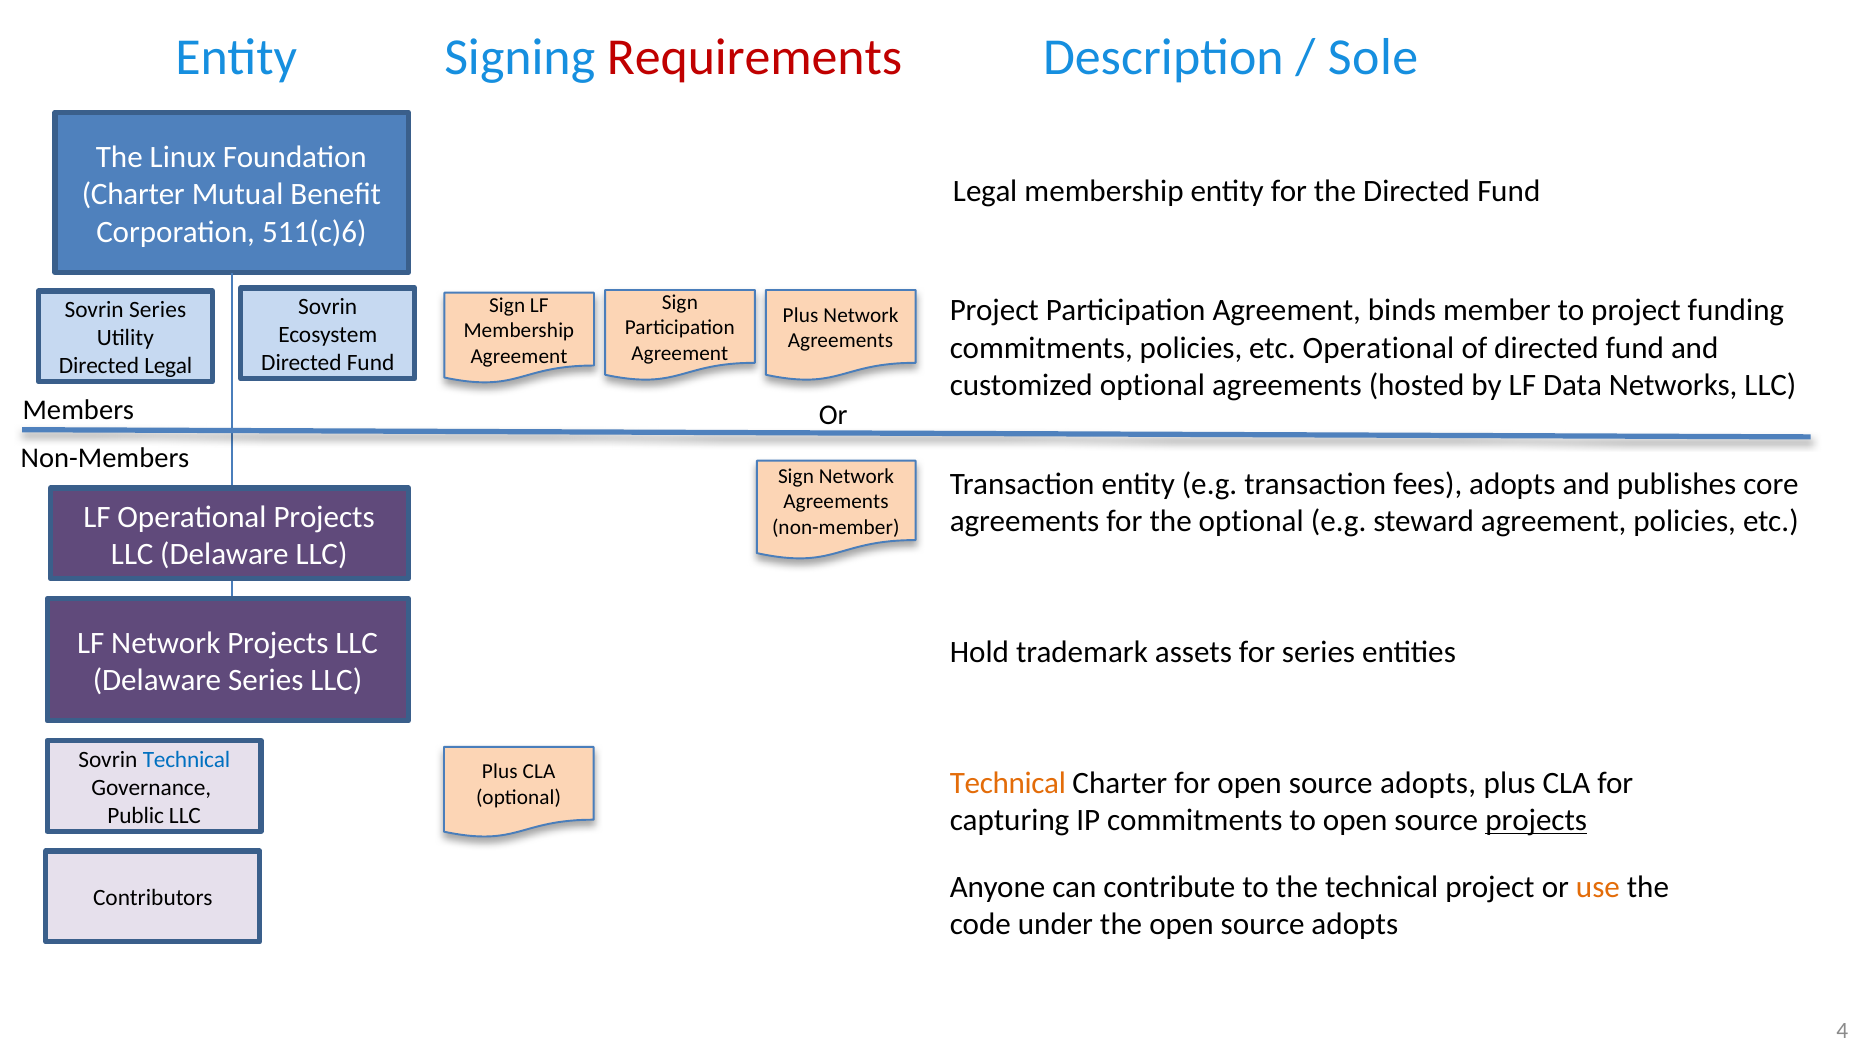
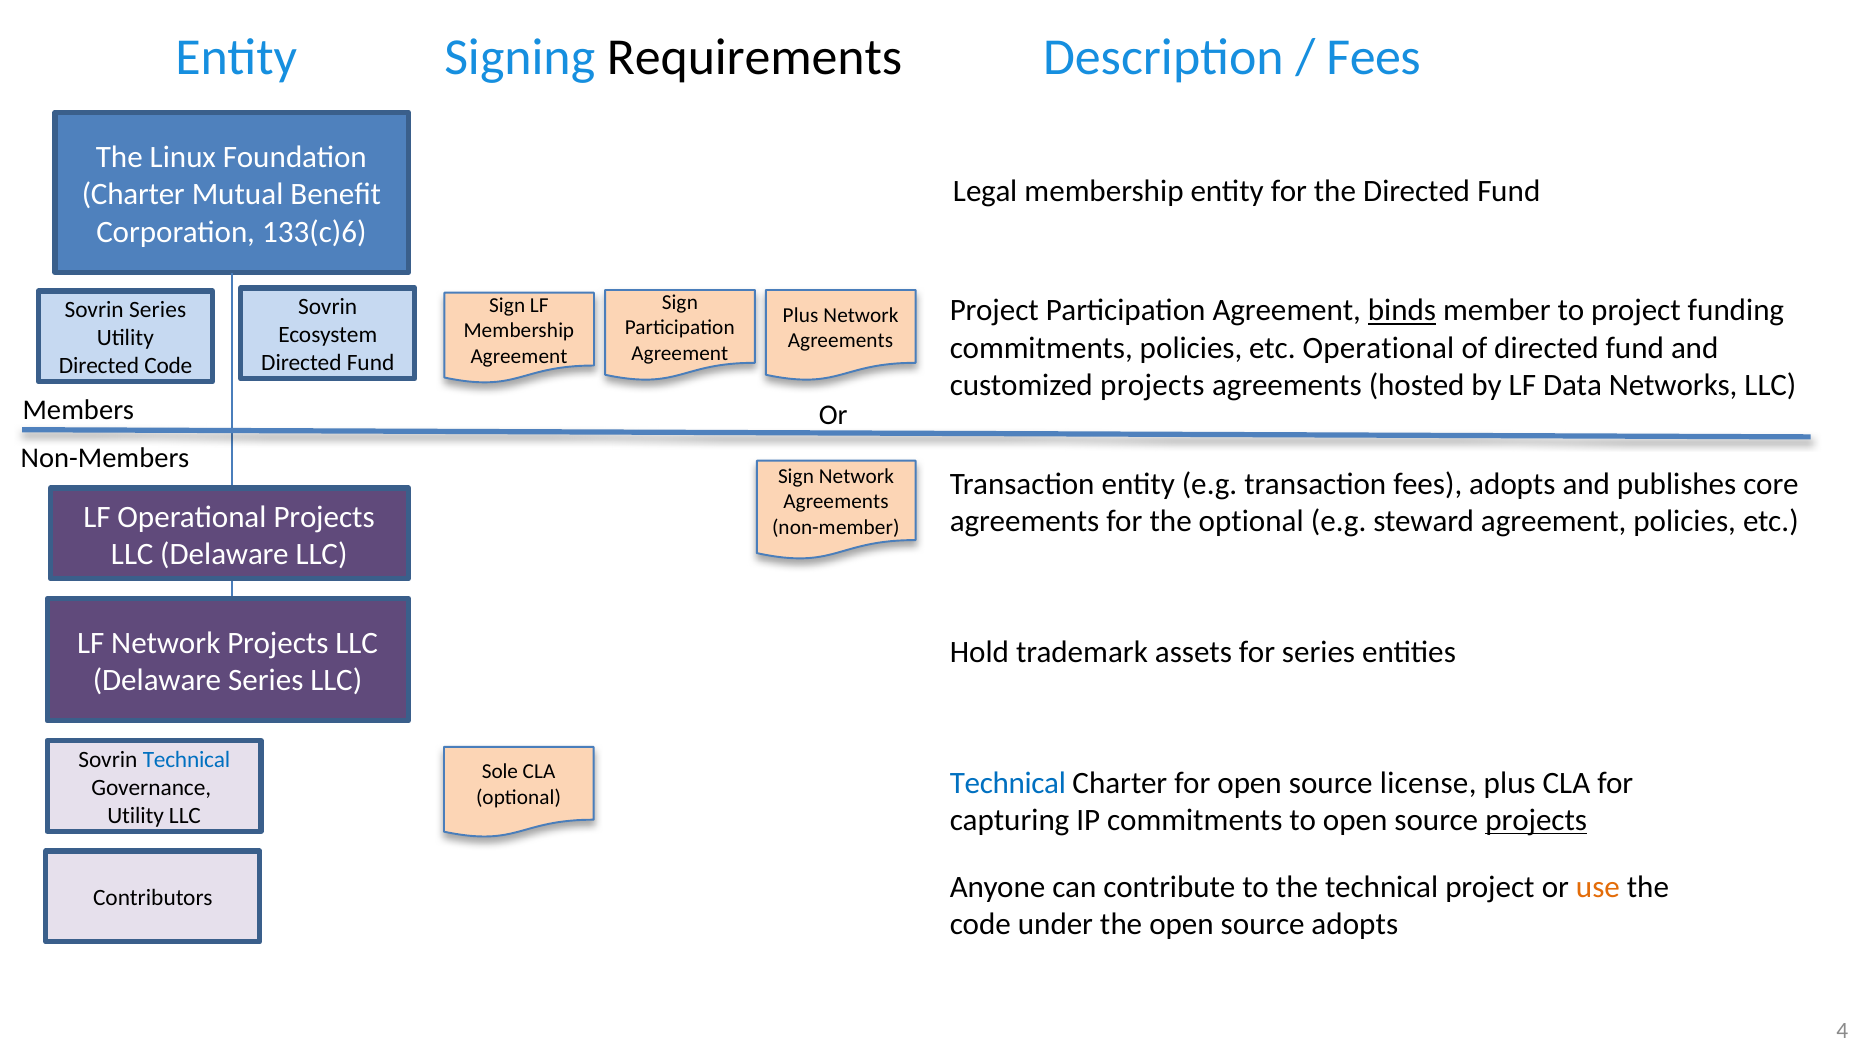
Requirements colour: red -> black (755, 57)
Sole: Sole -> Fees (1374, 57)
511(c)6: 511(c)6 -> 133(c)6 (314, 232)
binds underline: none -> present (1402, 311)
Directed Legal: Legal -> Code (168, 366)
customized optional: optional -> projects (1152, 385)
Plus: Plus -> Sole (500, 772)
Technical colour: orange -> blue (1008, 783)
for open source adopts: adopts -> license (1428, 783)
Public: Public -> Utility (136, 816)
